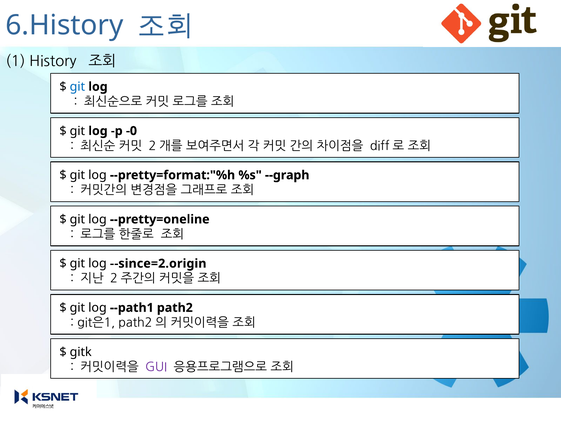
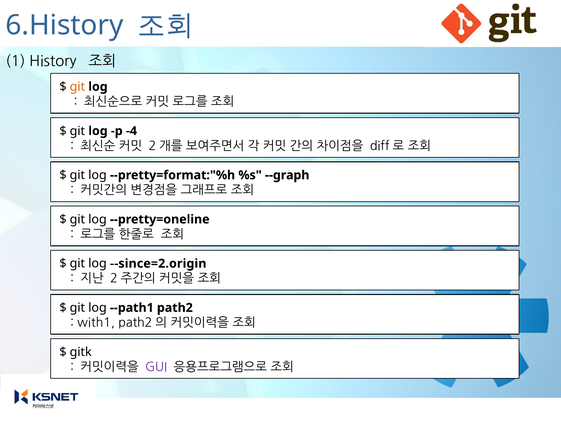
git colour: blue -> orange (77, 87)
-0: -0 -> -4 (131, 131)
git은1: git은1 -> with1 (96, 323)
